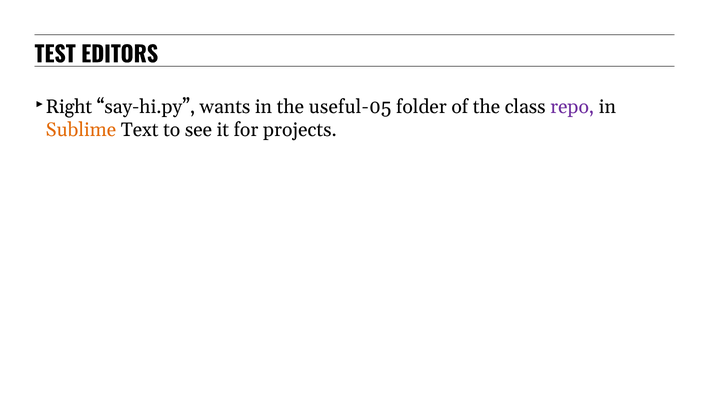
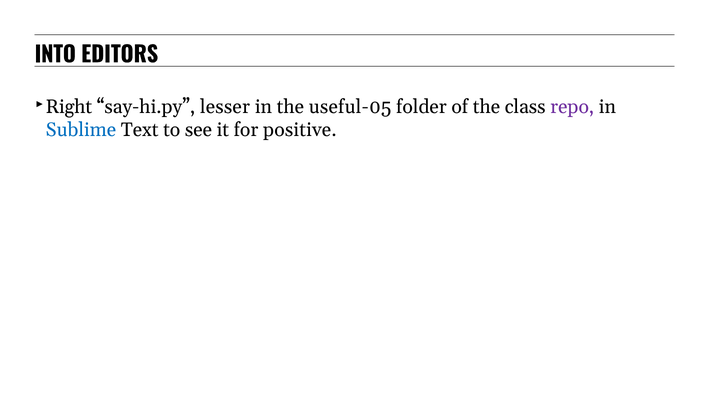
TEST: TEST -> INTO (55, 55)
wants: wants -> lesser (225, 107)
Sublime colour: orange -> blue (81, 130)
projects: projects -> positive (300, 130)
